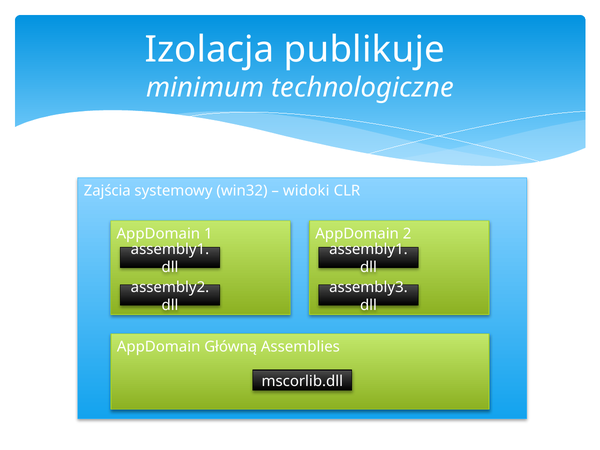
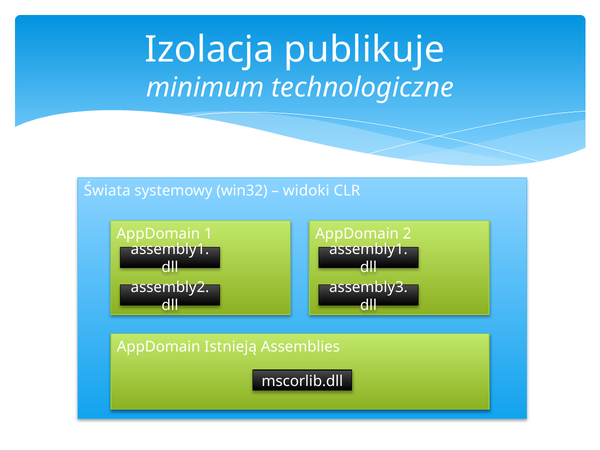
Zajścia: Zajścia -> Świata (107, 191)
Główną: Główną -> Istnieją (231, 347)
